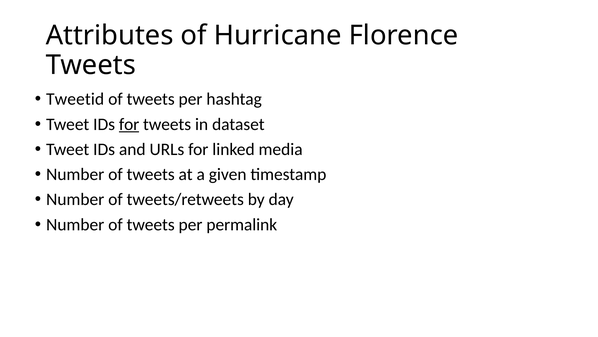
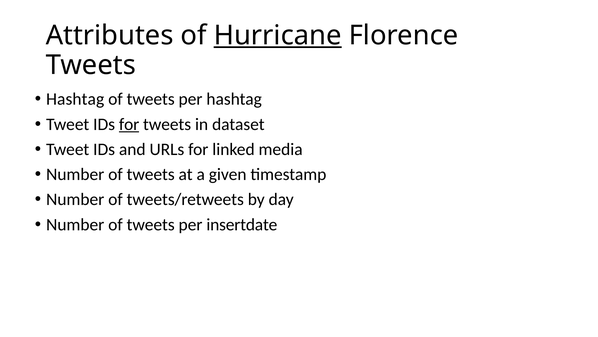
Hurricane underline: none -> present (278, 35)
Tweetid: Tweetid -> Hashtag (75, 99)
permalink: permalink -> insertdate (242, 224)
